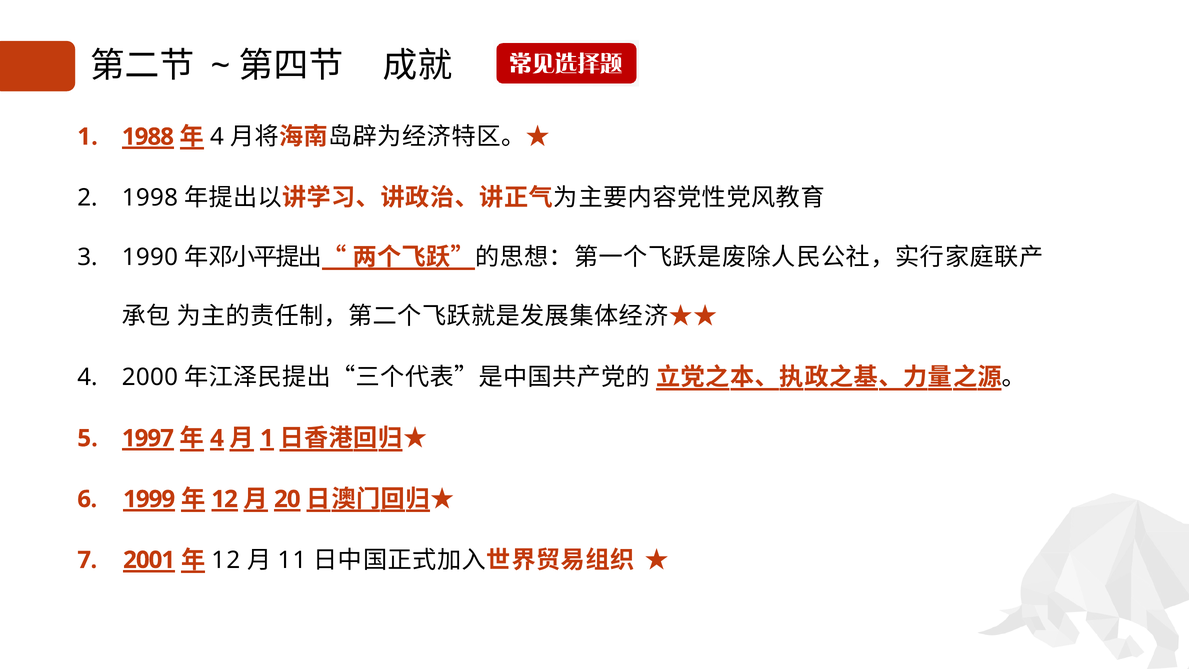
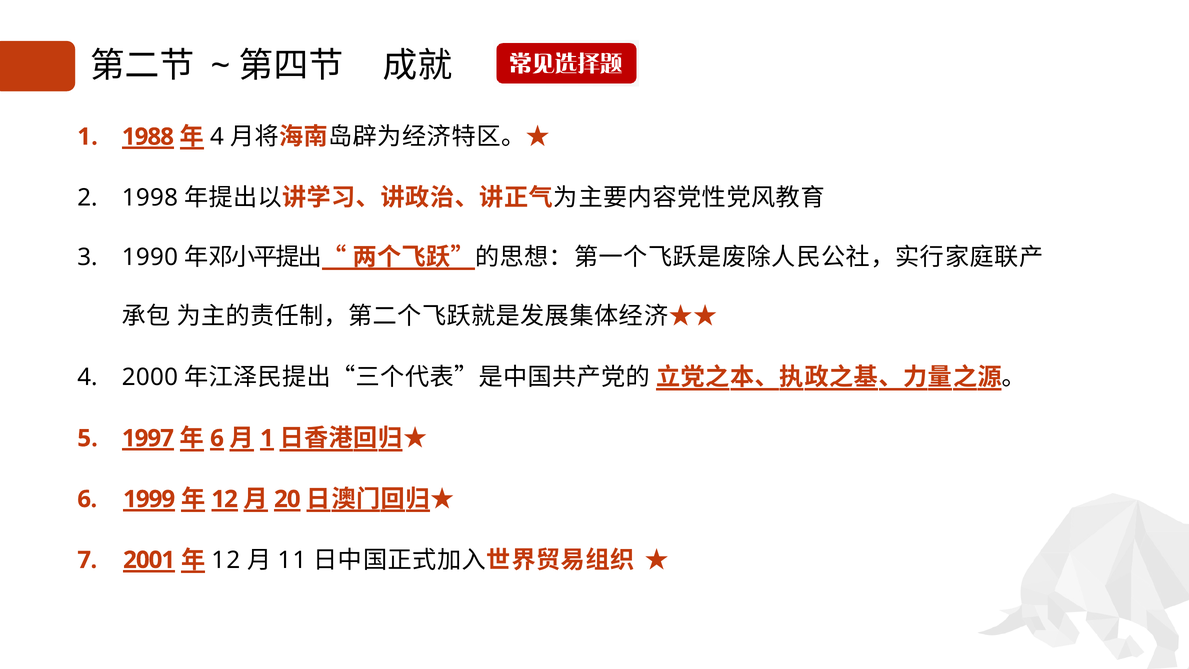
4: 4 -> 6 (217, 438)
